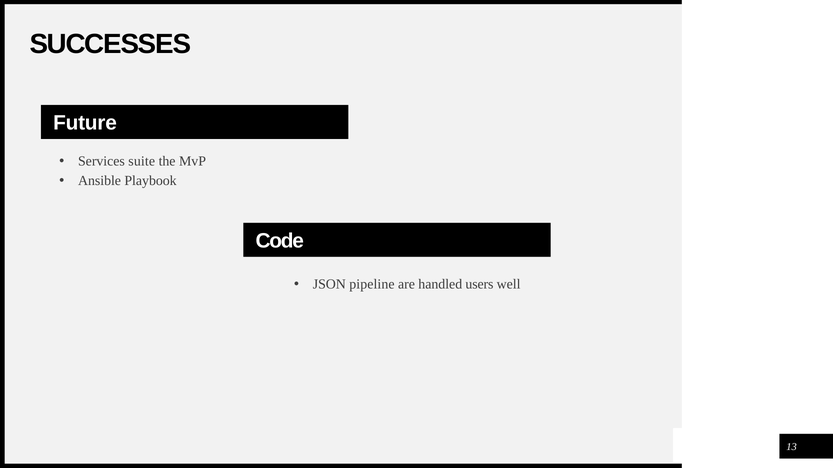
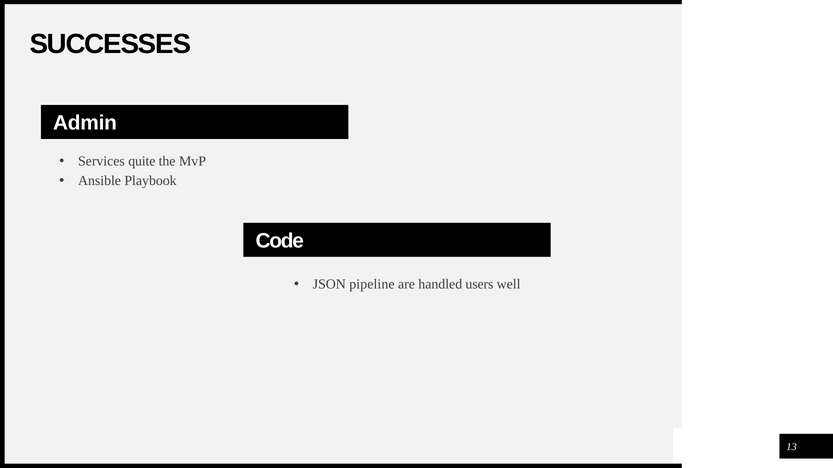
Future: Future -> Admin (85, 123)
suite: suite -> quite (142, 161)
